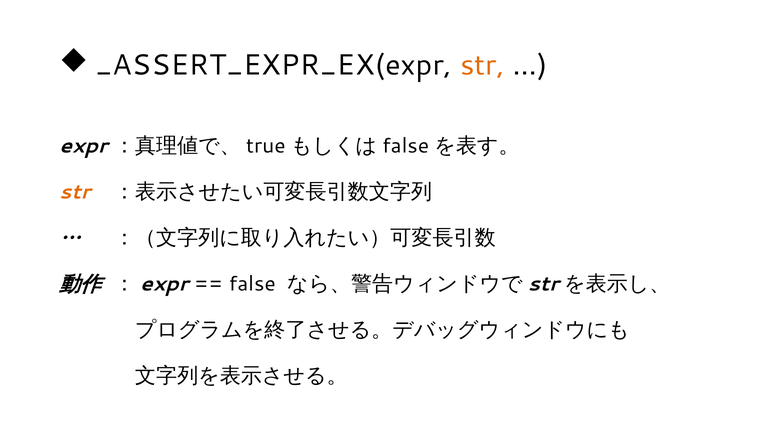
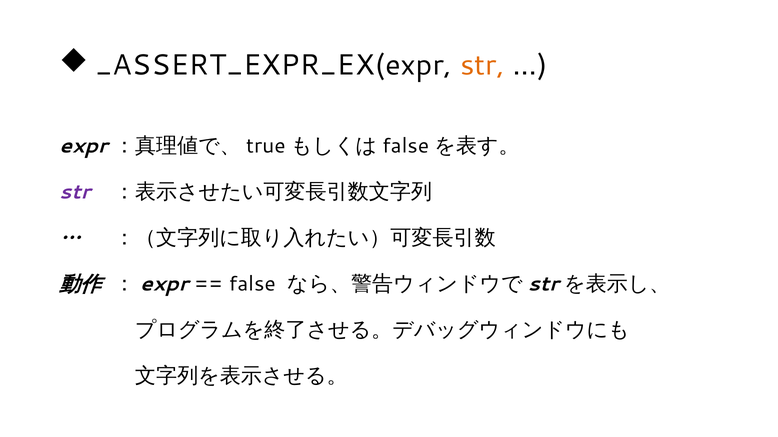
str colour: orange -> purple (75, 192)
